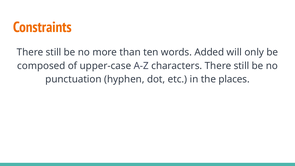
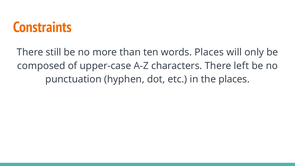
words Added: Added -> Places (209, 52)
characters There still: still -> left (241, 66)
